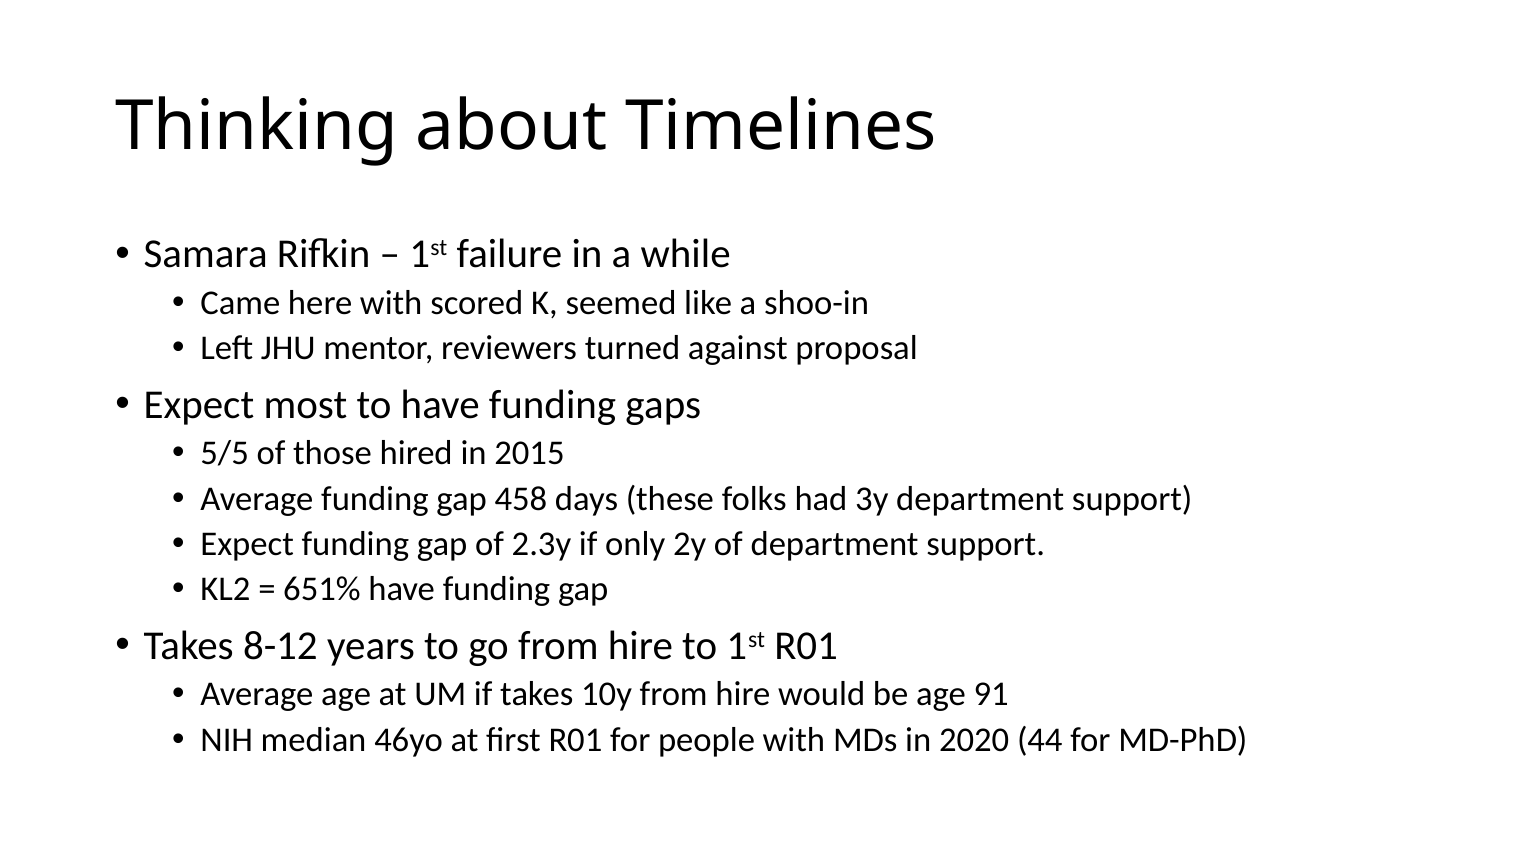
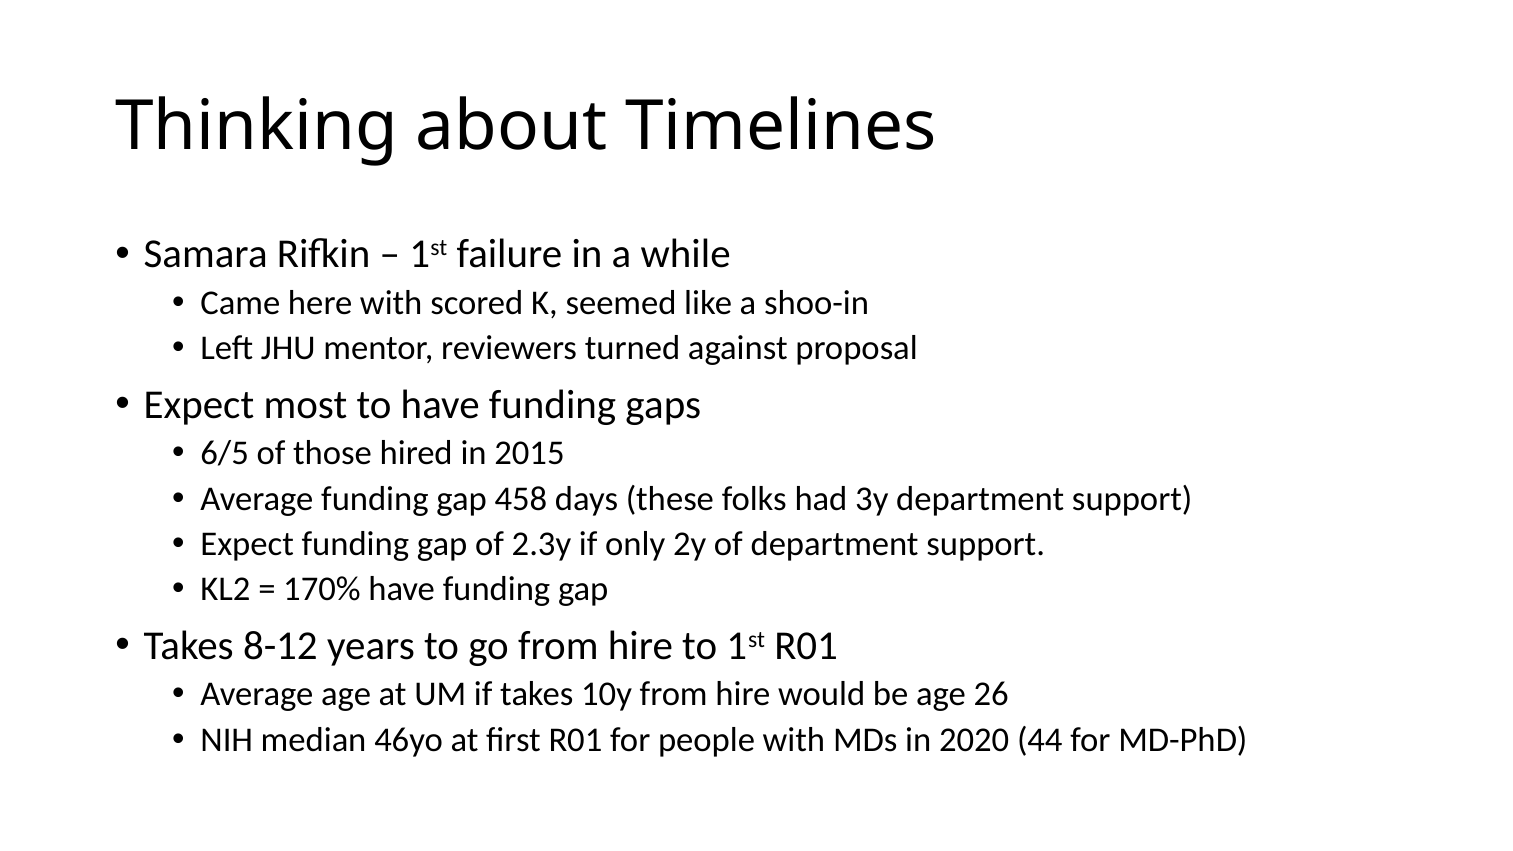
5/5: 5/5 -> 6/5 (225, 453)
651%: 651% -> 170% (322, 589)
91: 91 -> 26 (991, 695)
